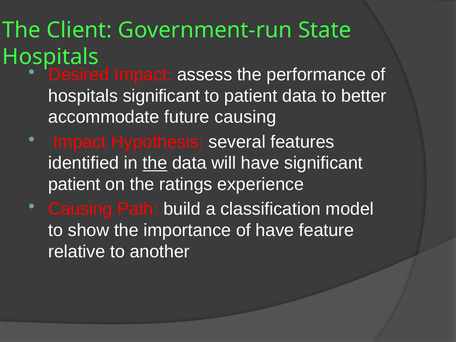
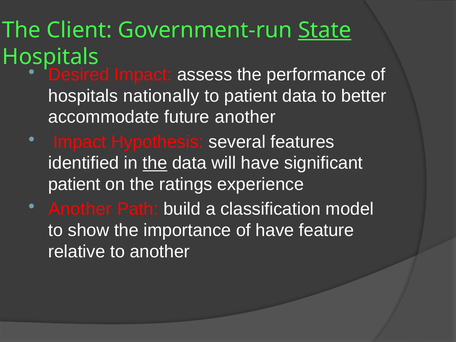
State underline: none -> present (325, 30)
hospitals significant: significant -> nationally (161, 96)
future causing: causing -> another (245, 117)
Causing: Causing -> Another (80, 209)
